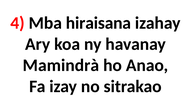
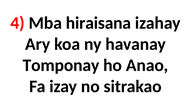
Mamindrà: Mamindrà -> Tomponay (61, 65)
